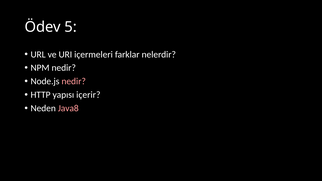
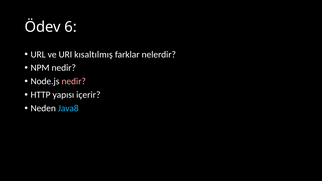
5: 5 -> 6 (71, 27)
içermeleri: içermeleri -> kısaltılmış (93, 54)
Java8 colour: pink -> light blue (68, 108)
